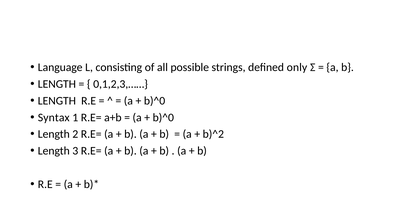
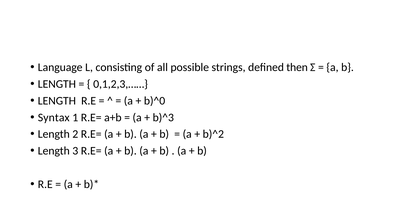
only: only -> then (297, 67)
b)^0: b)^0 -> b)^3 (163, 117)
